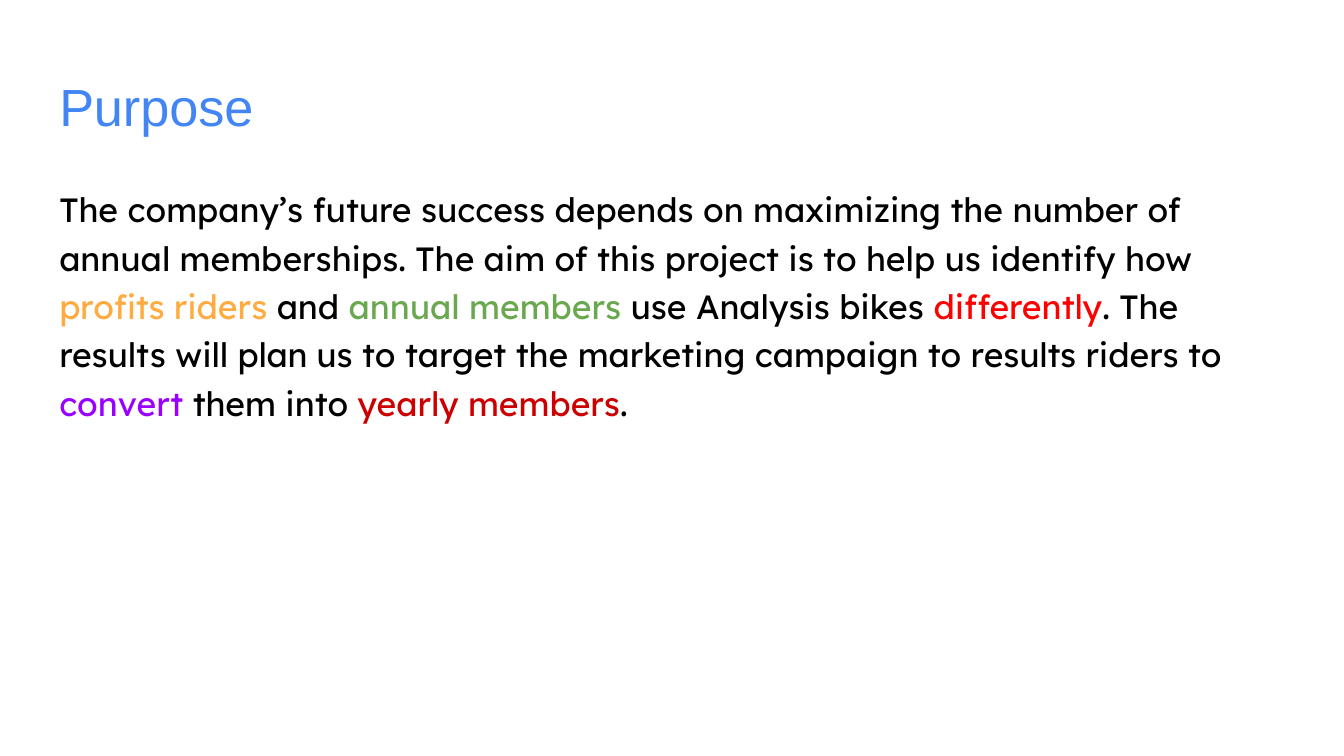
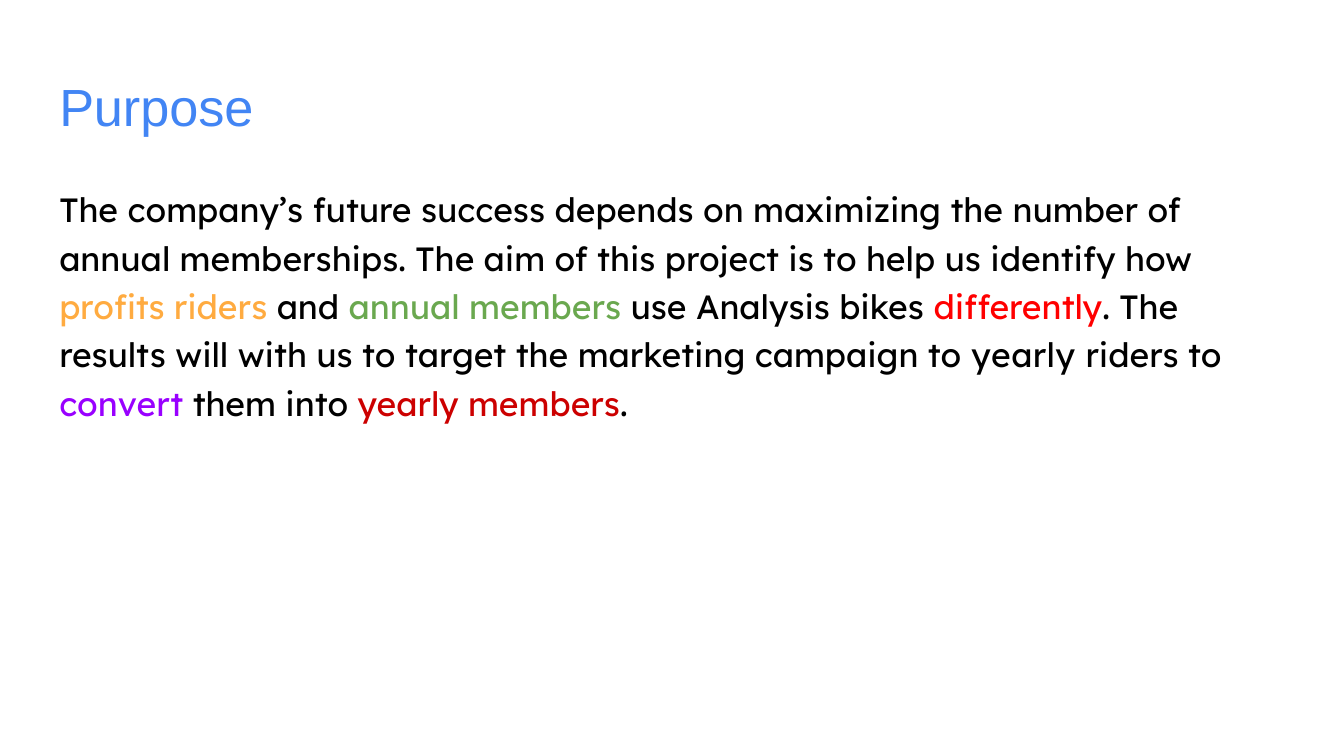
plan: plan -> with (272, 357)
to results: results -> yearly (1023, 357)
